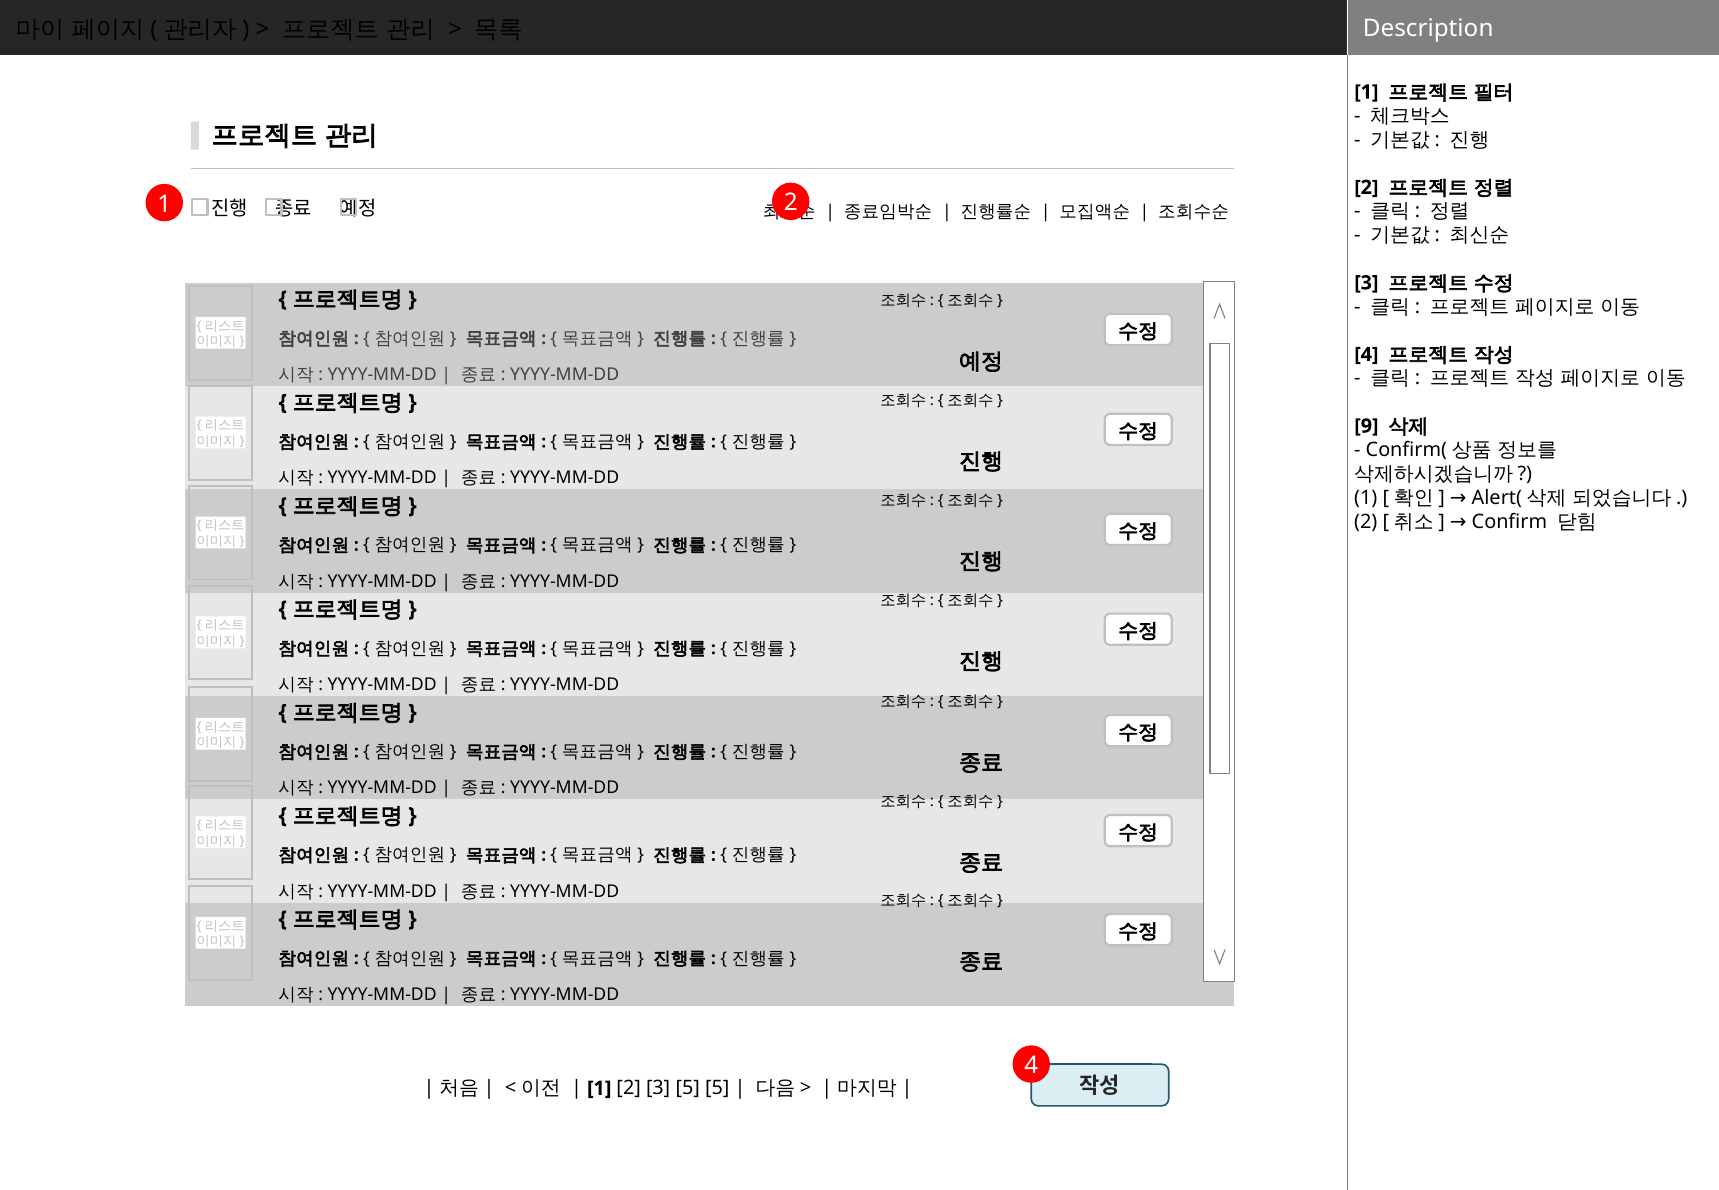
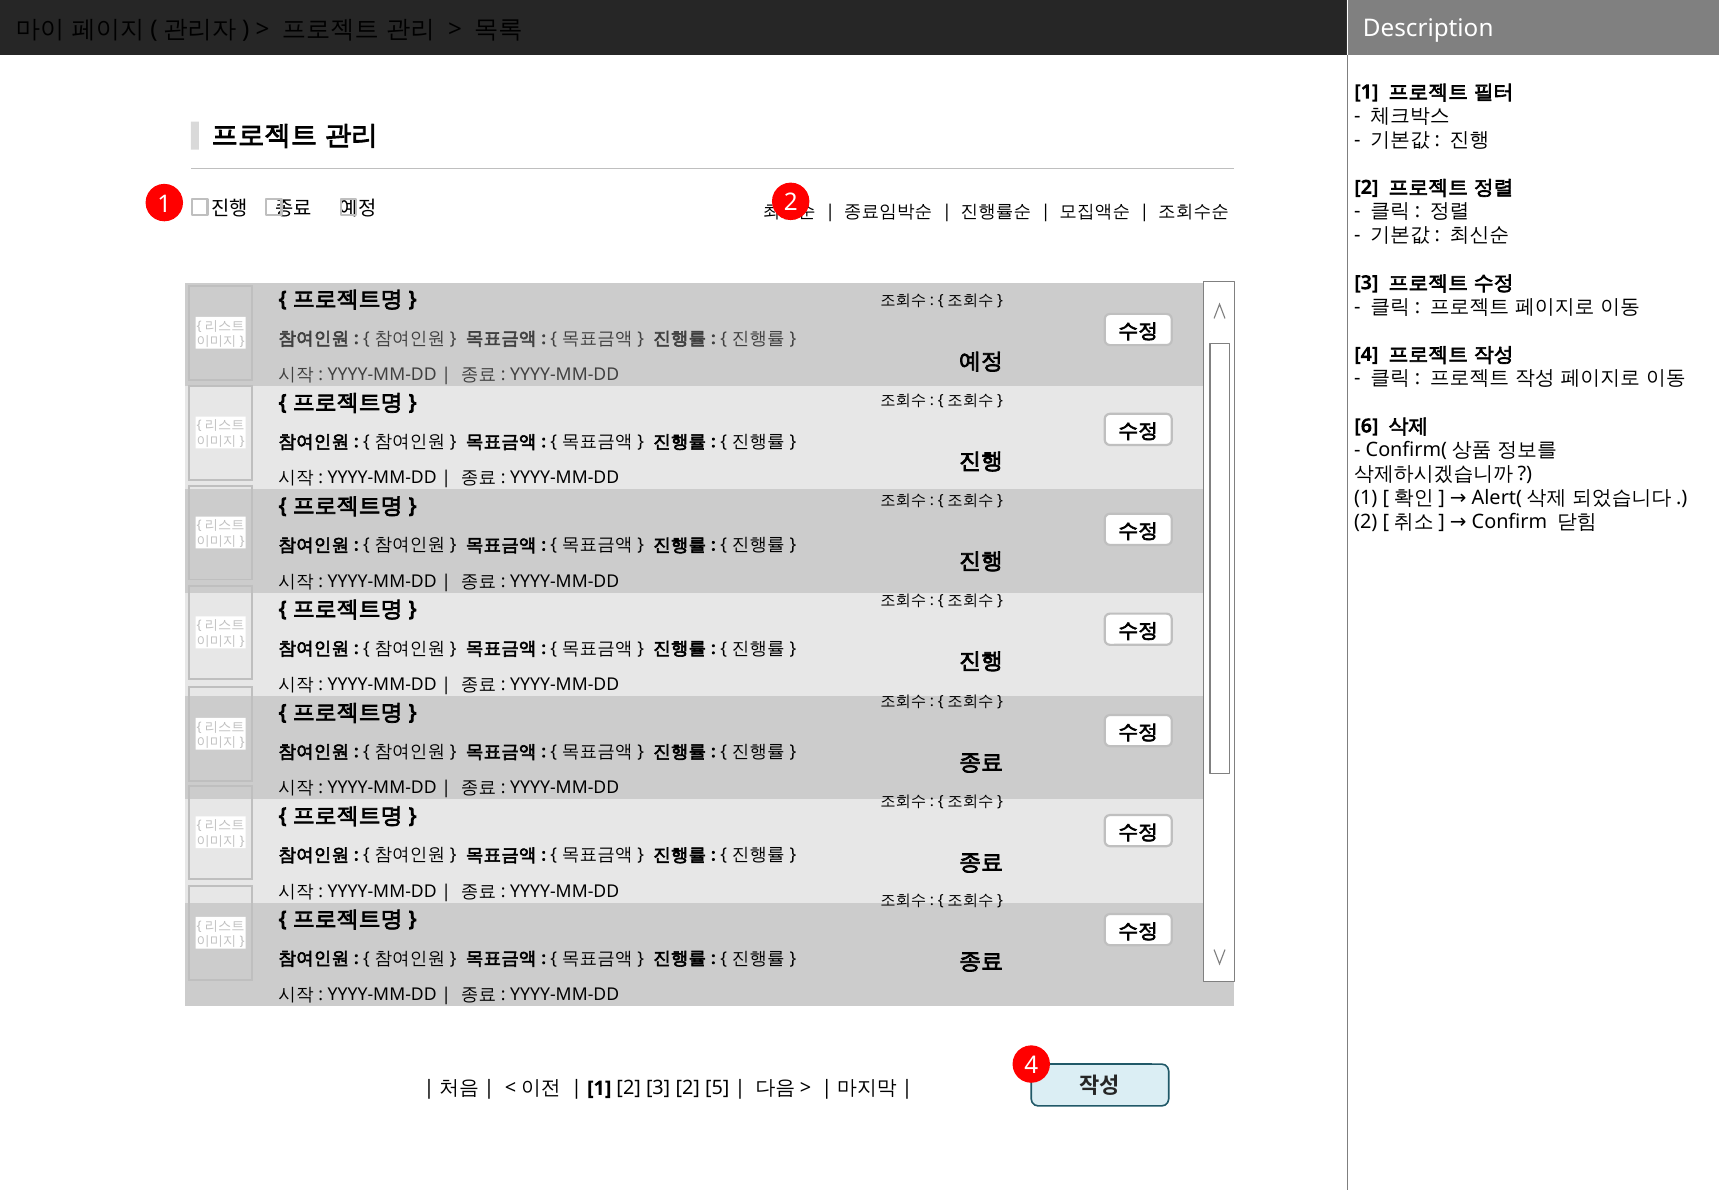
9: 9 -> 6 (1366, 426)
3 5: 5 -> 2 (688, 1088)
